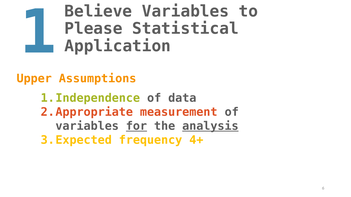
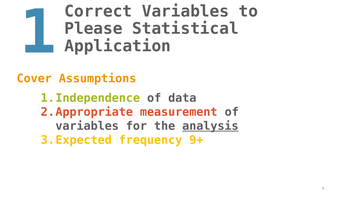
Believe: Believe -> Correct (98, 11)
Upper: Upper -> Cover (34, 79)
for underline: present -> none (136, 126)
4+: 4+ -> 9+ (196, 140)
